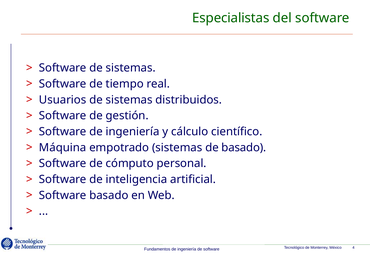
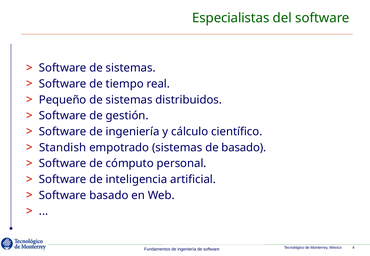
Usuarios: Usuarios -> Pequeño (63, 100)
Máquina: Máquina -> Standish (63, 148)
